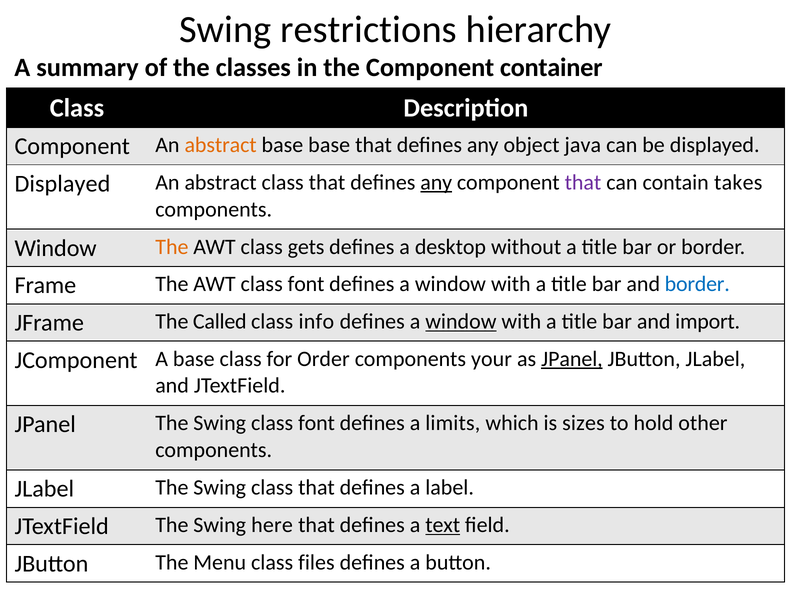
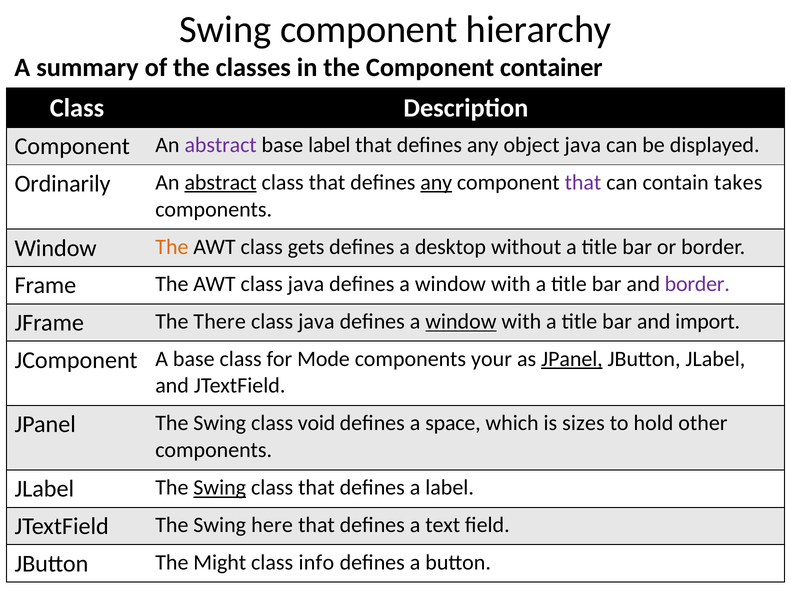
Swing restrictions: restrictions -> component (369, 30)
abstract colour: orange -> purple (221, 145)
base base: base -> label (329, 145)
Displayed: Displayed -> Ordinarily (63, 184)
abstract underline: none -> present (221, 182)
AWT class font: font -> java (306, 284)
border colour: blue -> purple (697, 284)
Called: Called -> There (220, 322)
info: info -> java (316, 322)
Order: Order -> Mode (323, 359)
Swing class font: font -> void (317, 423)
limits: limits -> space (453, 423)
Swing underline: none -> present (220, 488)
text underline: present -> none (443, 525)
Menu: Menu -> Might (220, 563)
files: files -> info (316, 563)
